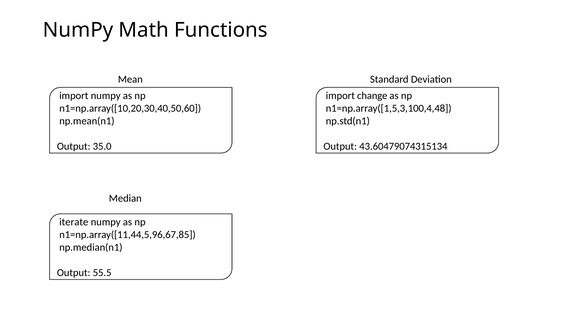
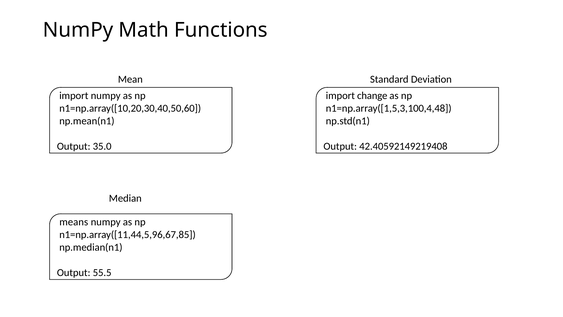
43.60479074315134: 43.60479074315134 -> 42.40592149219408 (403, 146)
iterate: iterate -> means (74, 222)
